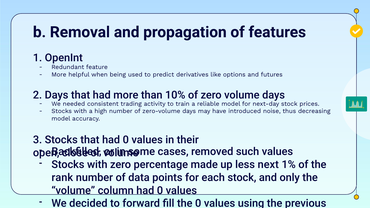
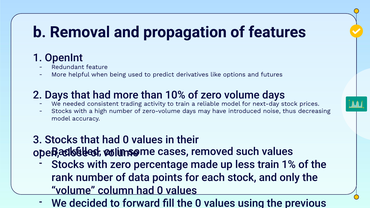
less next: next -> train (268, 165)
